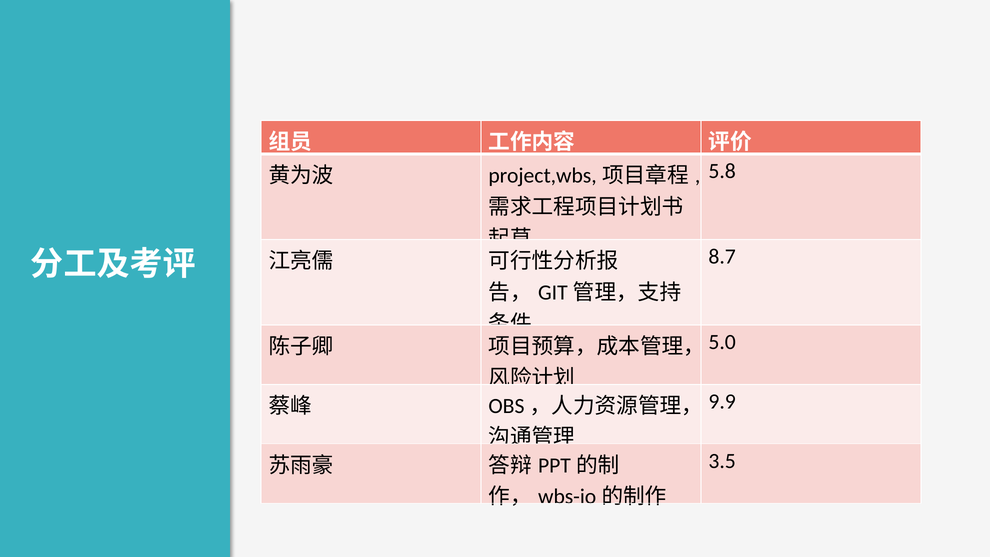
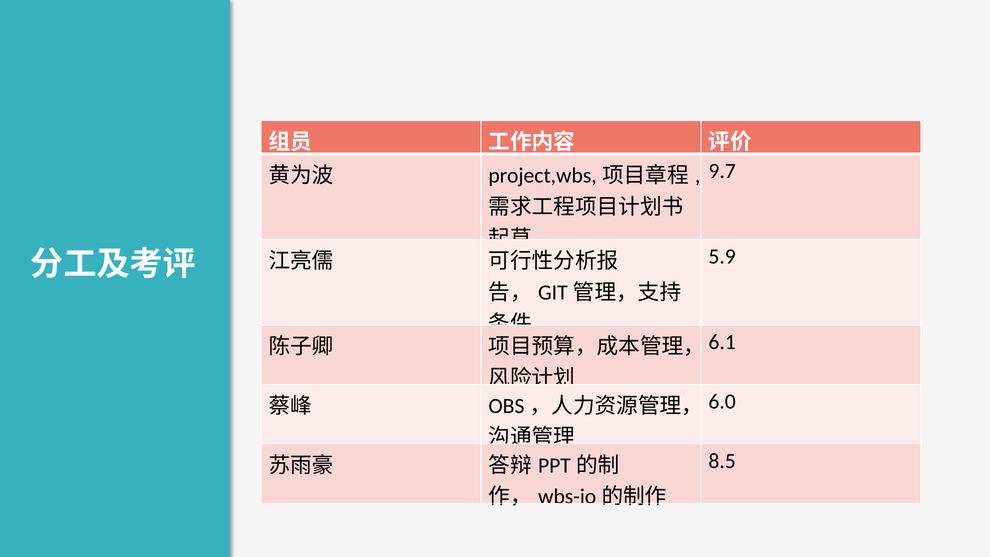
5.8: 5.8 -> 9.7 (722, 171)
8.7: 8.7 -> 5.9 (722, 257)
5.0: 5.0 -> 6.1 (722, 342)
9.9: 9.9 -> 6.0 (722, 402)
3.5: 3.5 -> 8.5 (722, 461)
